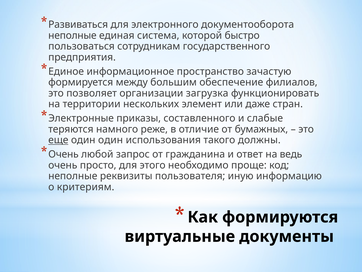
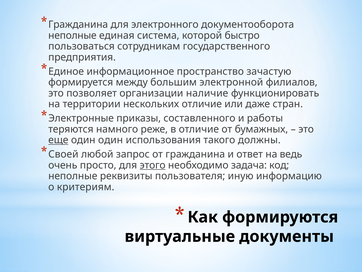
Развиваться: Развиваться -> Гражданина (78, 25)
обеспечение: обеспечение -> электронной (231, 82)
загрузка: загрузка -> наличие (207, 93)
нескольких элемент: элемент -> отличие (202, 104)
слабые: слабые -> работы (265, 118)
Очень: Очень -> Своей (63, 154)
этого underline: none -> present (153, 165)
проще: проще -> задача (249, 165)
